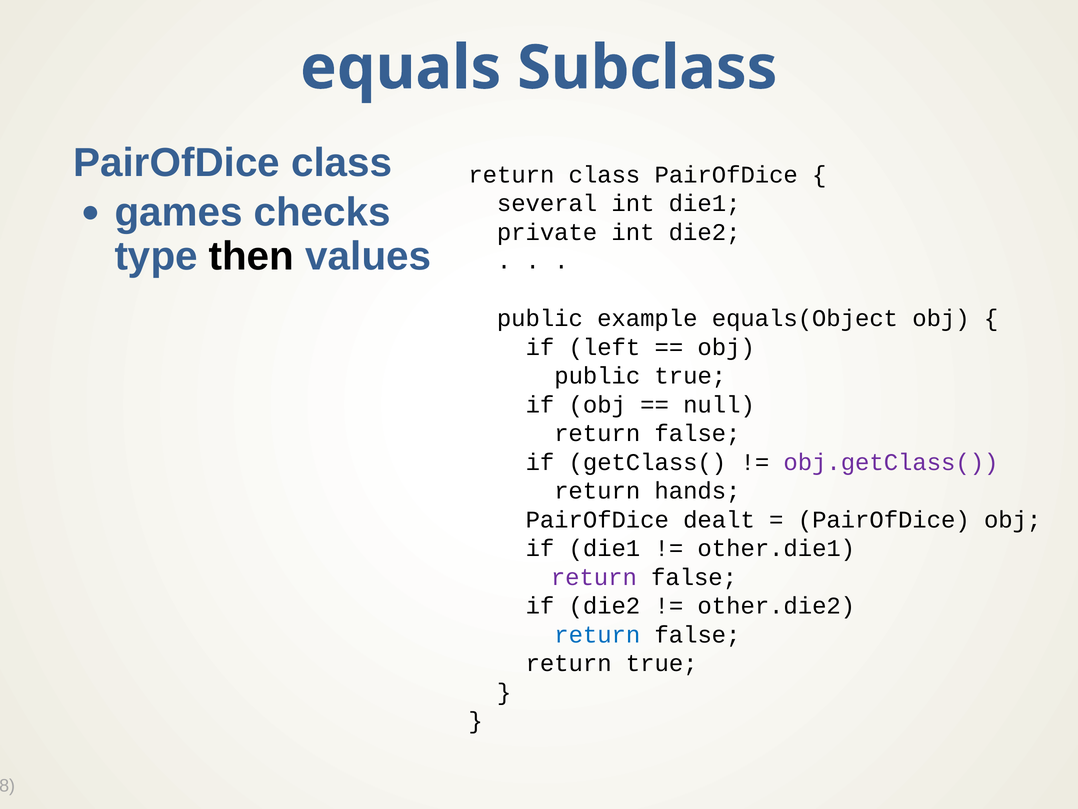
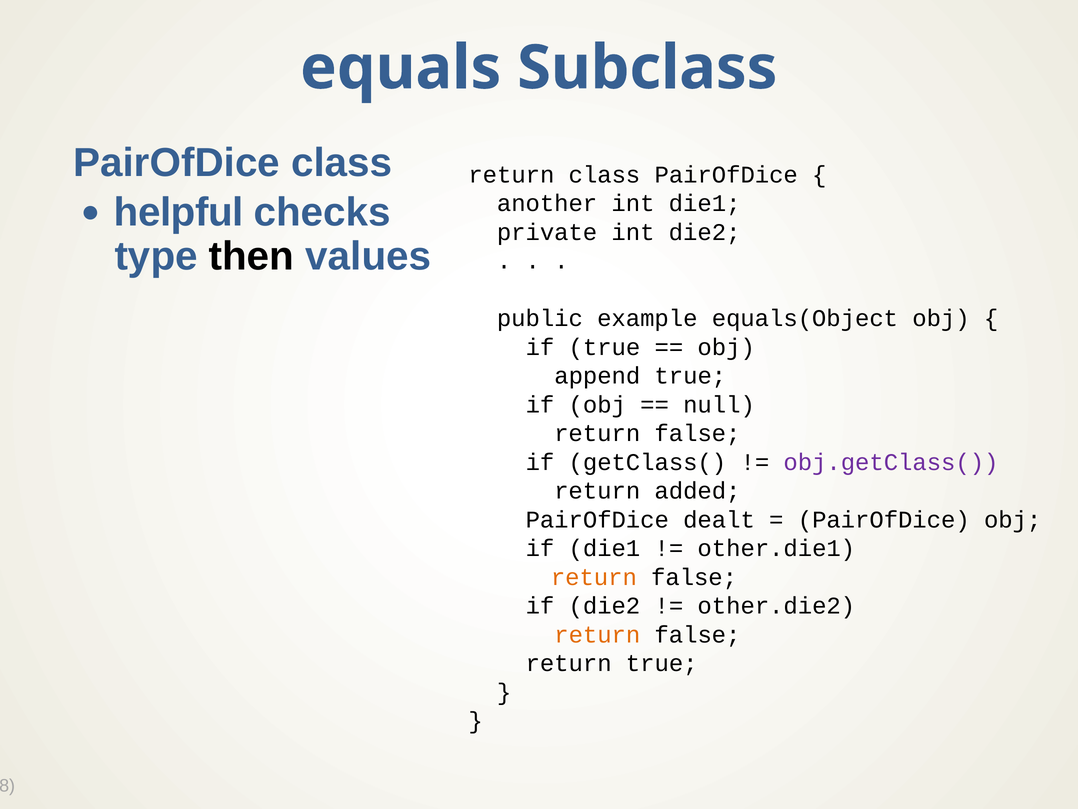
games: games -> helpful (179, 212)
several: several -> another (547, 203)
if left: left -> true (604, 347)
public: public -> append (597, 376)
hands: hands -> added (697, 491)
return colour: purple -> orange (594, 577)
return colour: blue -> orange (597, 634)
